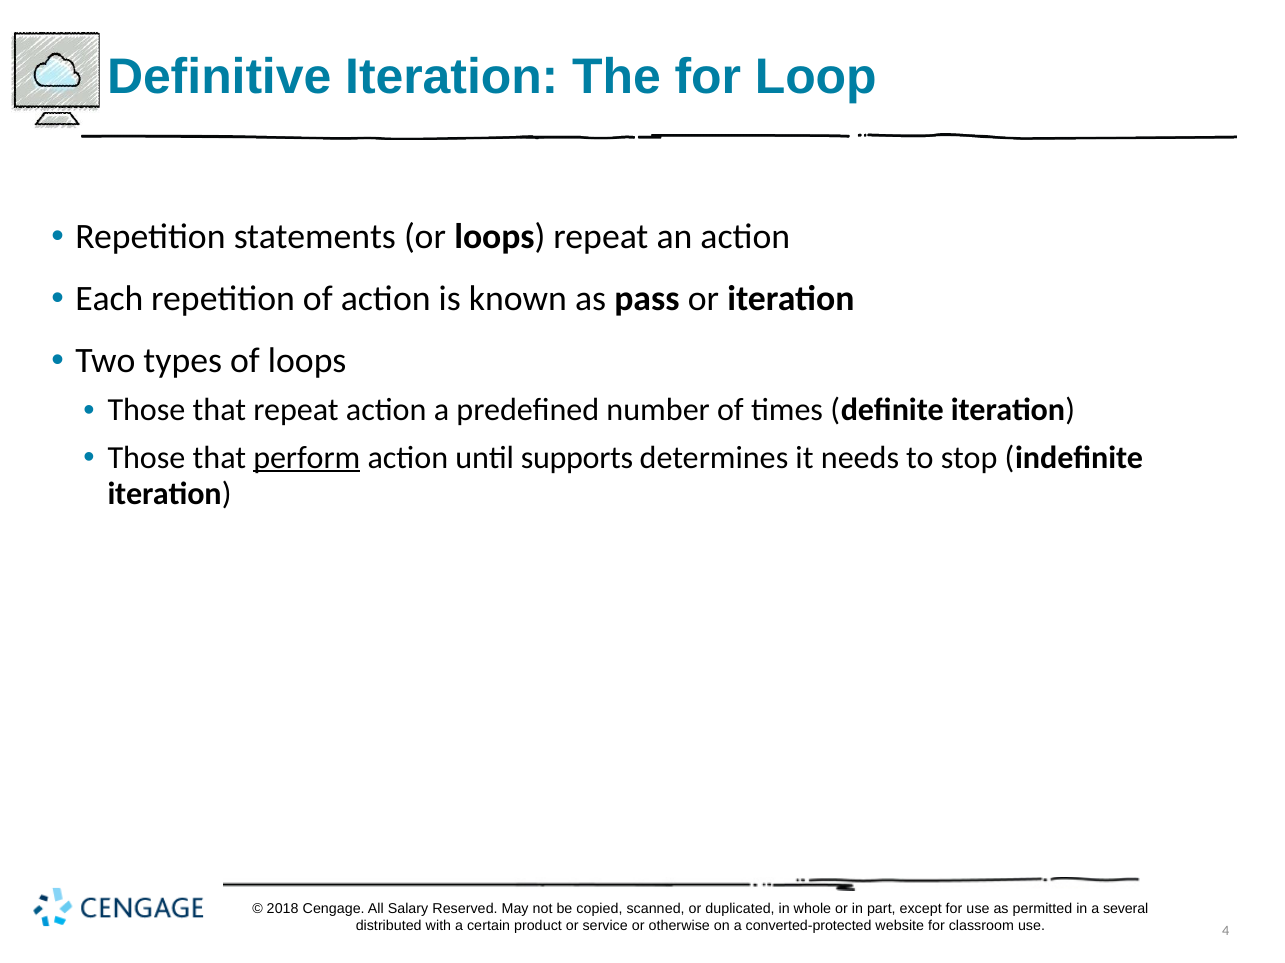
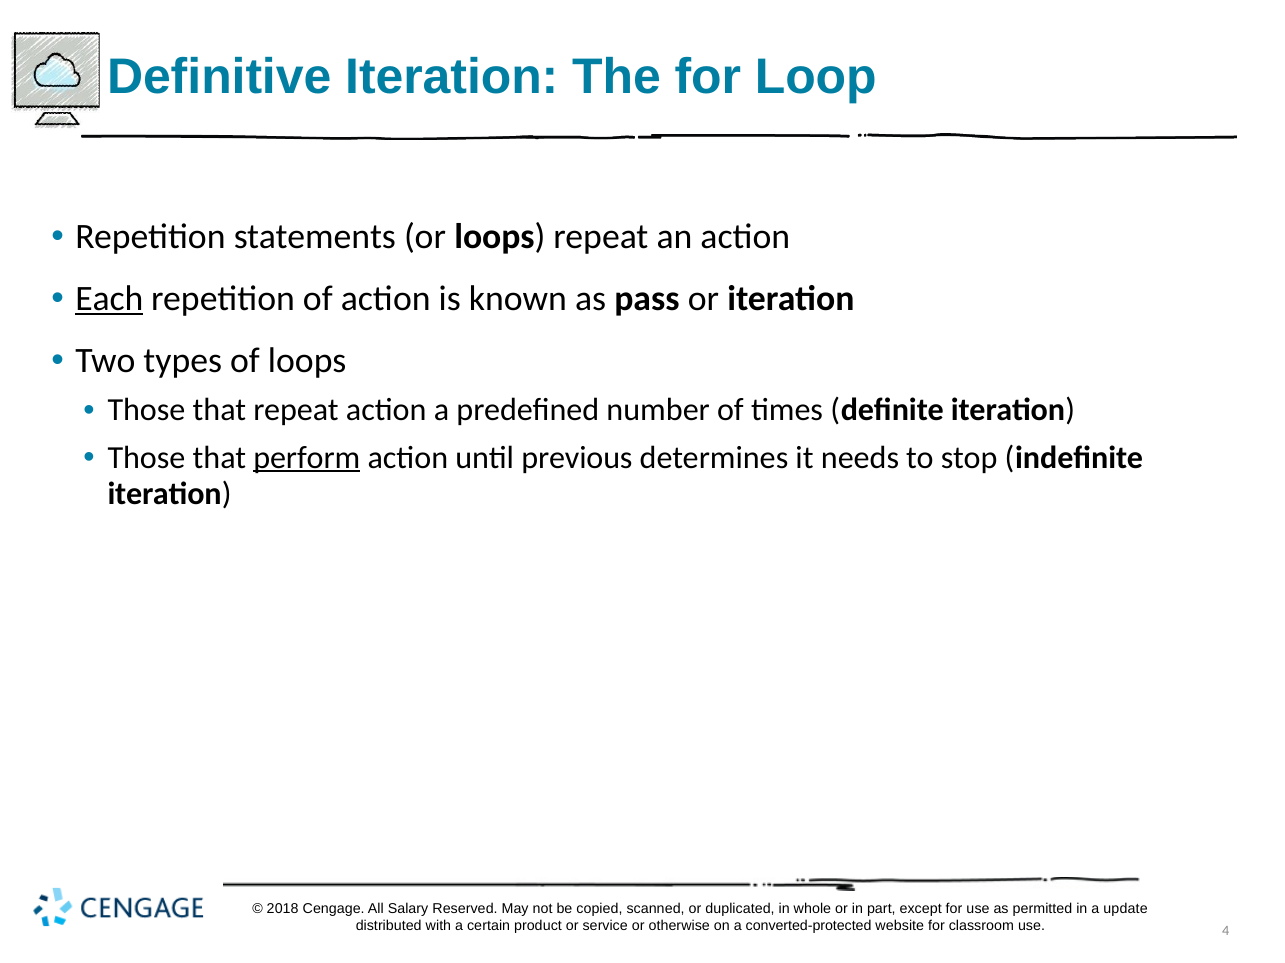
Each underline: none -> present (109, 299)
supports: supports -> previous (577, 458)
several: several -> update (1126, 909)
